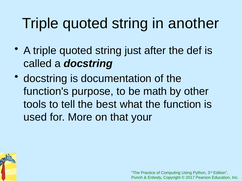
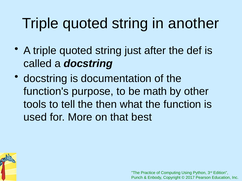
best: best -> then (106, 105)
your: your -> best (142, 117)
